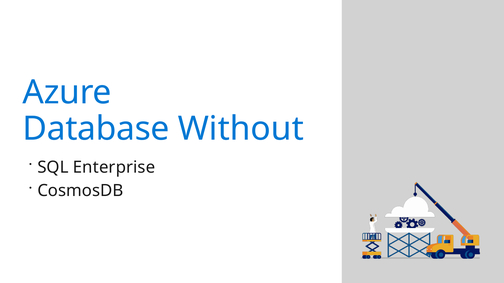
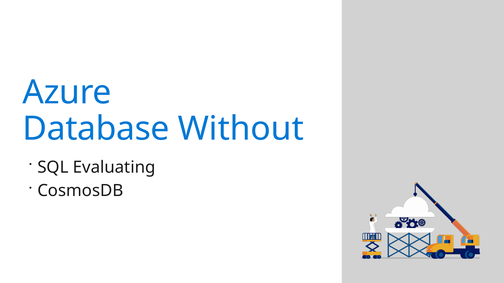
Enterprise: Enterprise -> Evaluating (114, 168)
